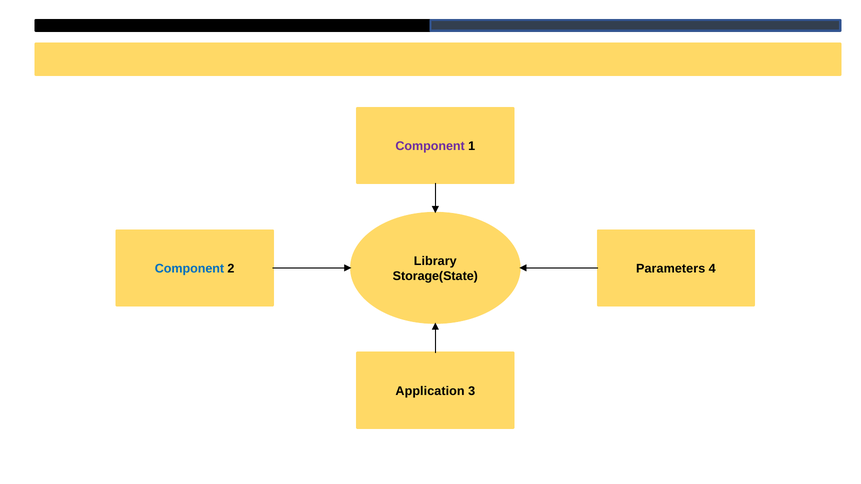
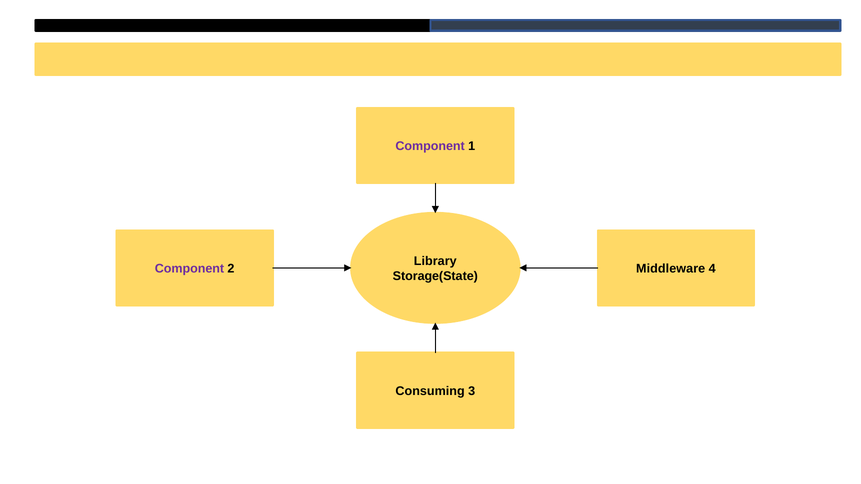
Component colour: blue -> purple (189, 269)
Parameters: Parameters -> Middleware (671, 269)
Application: Application -> Consuming (430, 391)
